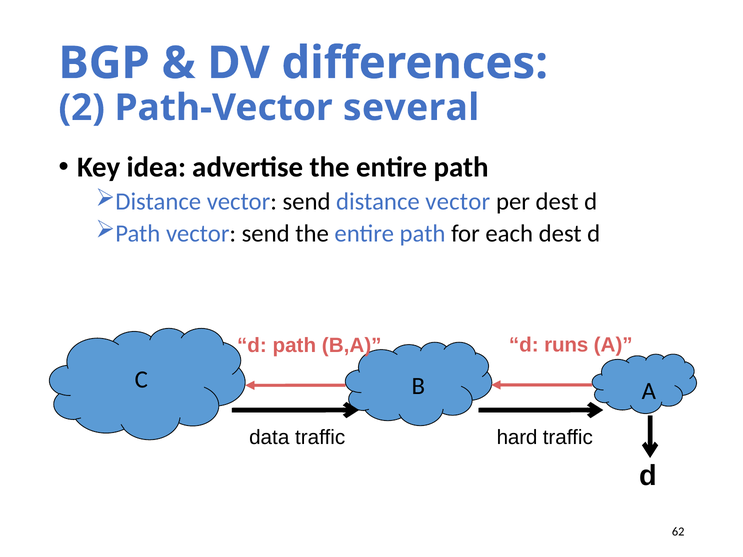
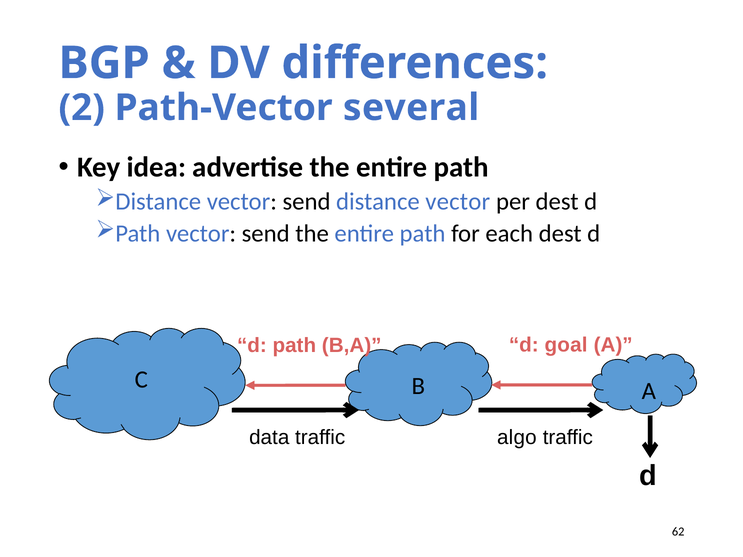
runs: runs -> goal (566, 345)
hard: hard -> algo (517, 438)
